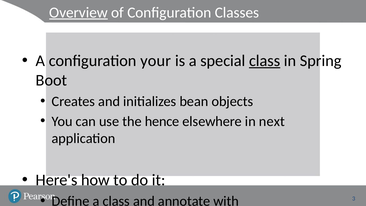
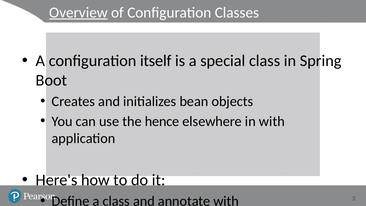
your: your -> itself (156, 61)
class underline: present -> none (265, 61)
in next: next -> with (272, 121)
